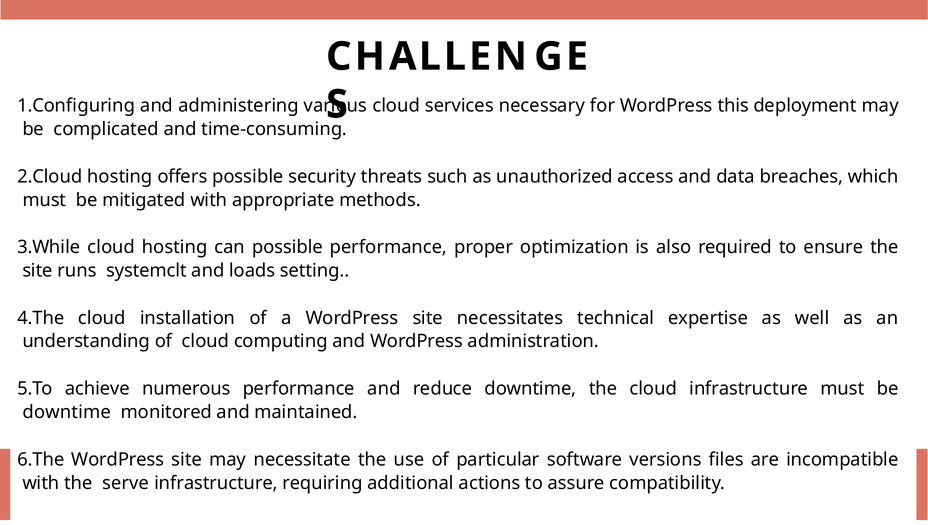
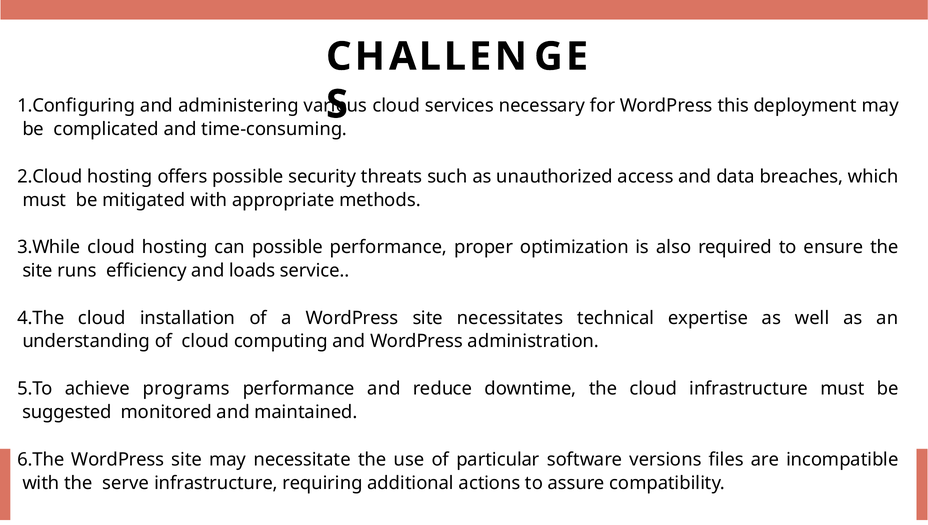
systemclt: systemclt -> eﬃciency (146, 271)
setting: setting -> service (315, 271)
numerous: numerous -> programs (186, 389)
downtime: downtime -> suggested (67, 412)
